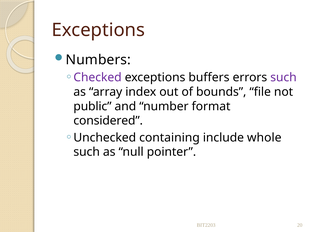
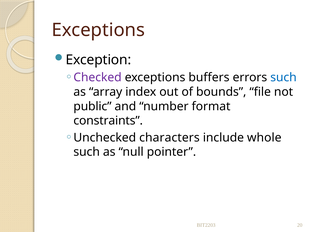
Numbers: Numbers -> Exception (98, 60)
such colour: purple -> blue (283, 78)
considered: considered -> constraints (108, 121)
containing: containing -> characters (169, 138)
